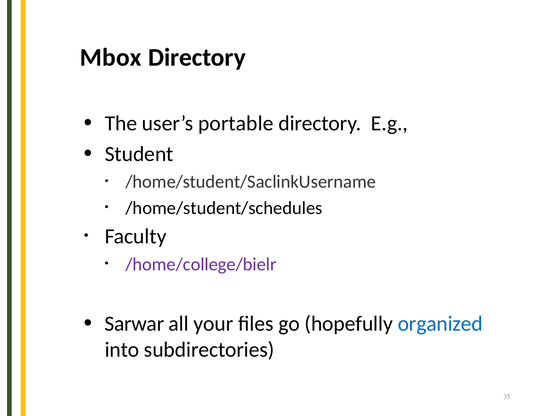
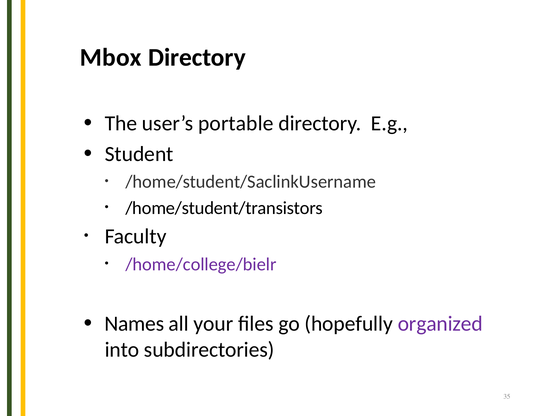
/home/student/schedules: /home/student/schedules -> /home/student/transistors (224, 208)
Sarwar: Sarwar -> Names (134, 323)
organized colour: blue -> purple (440, 323)
